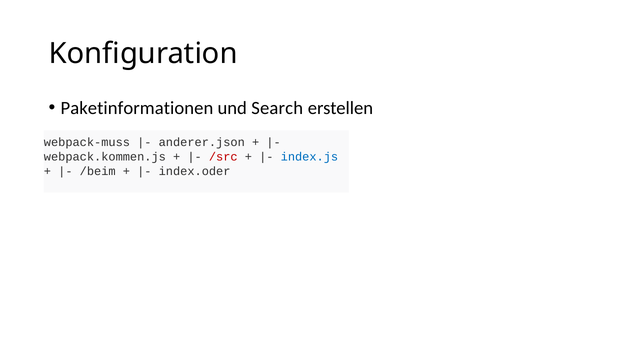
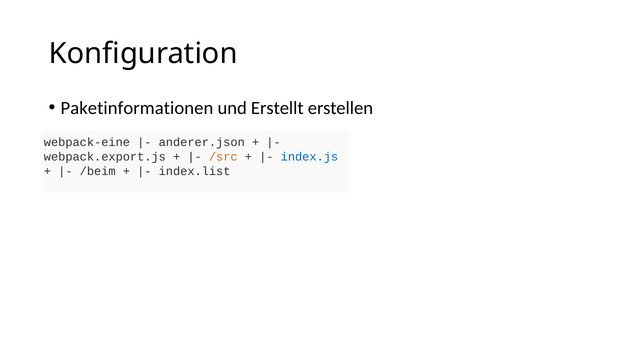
Search: Search -> Erstellt (277, 108)
webpack-muss: webpack-muss -> webpack-eine (87, 142)
webpack.kommen.js: webpack.kommen.js -> webpack.export.js (105, 157)
/src colour: red -> orange (223, 157)
index.oder: index.oder -> index.list (195, 171)
